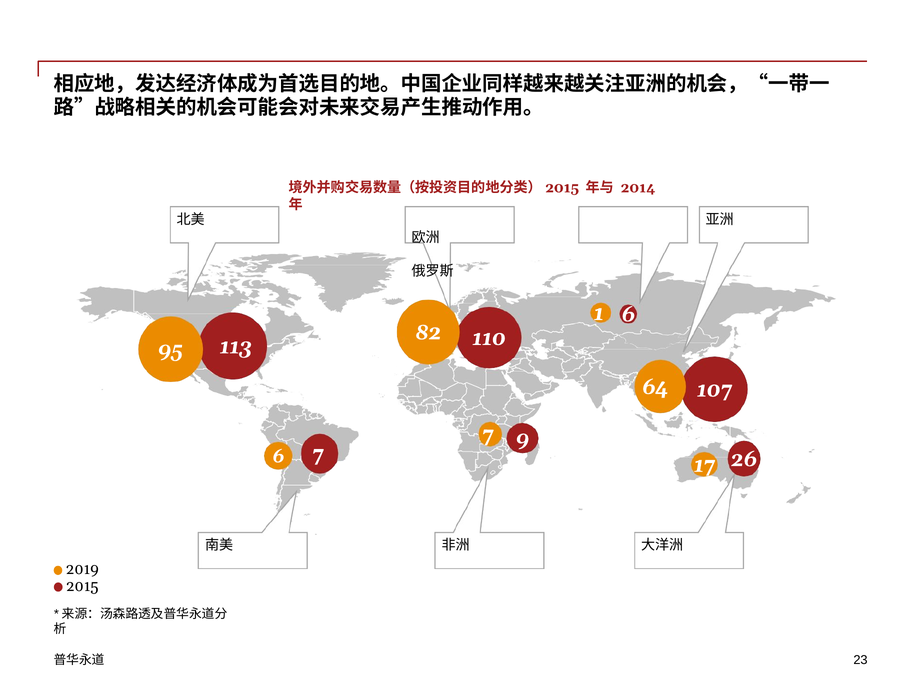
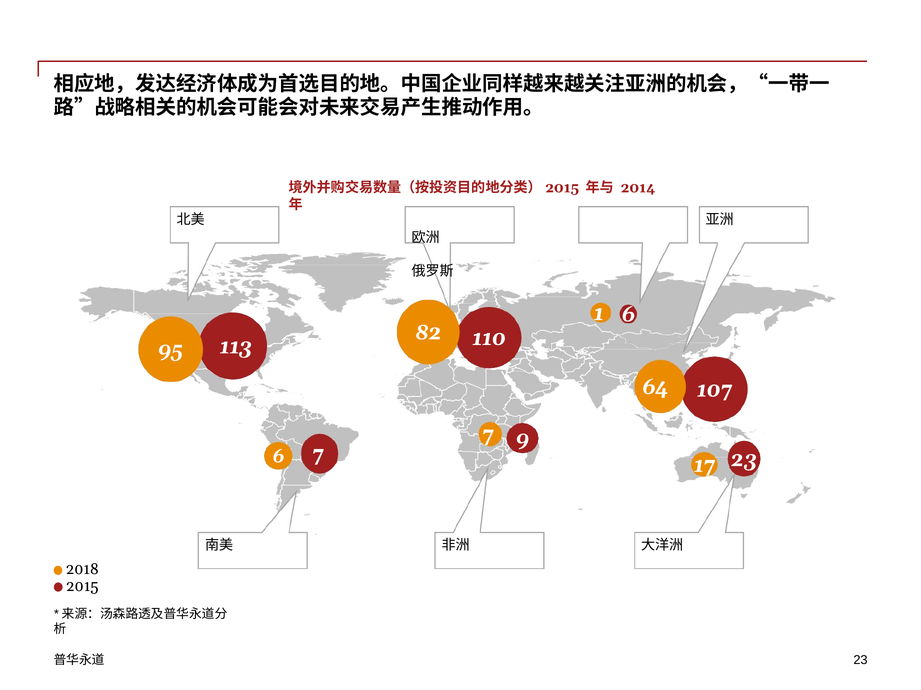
7 26: 26 -> 23 (744, 460)
2019: 2019 -> 2018 (82, 570)
